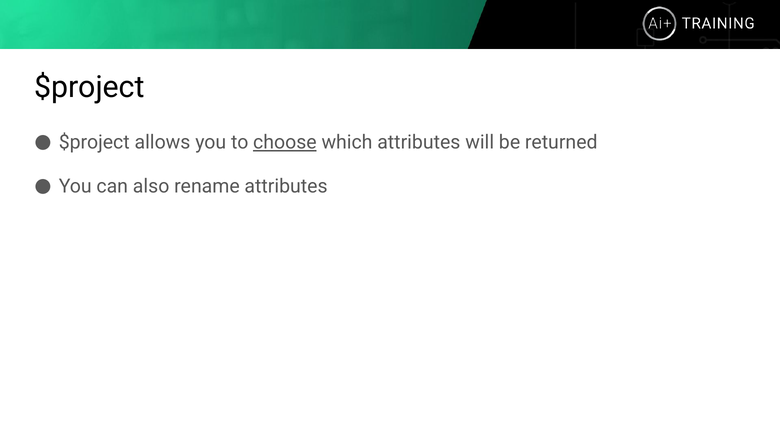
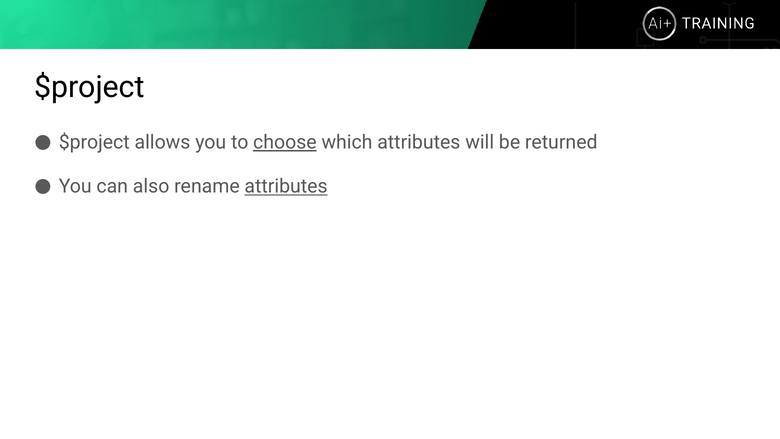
attributes underline: none -> present (286, 186)
